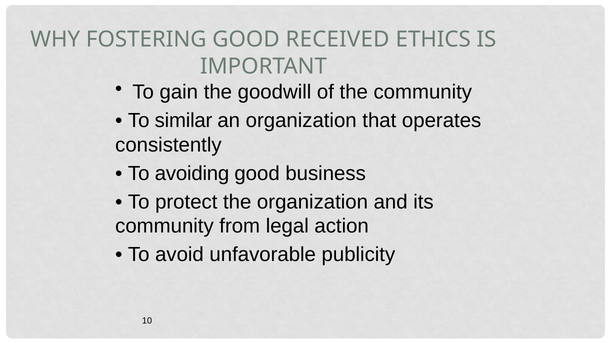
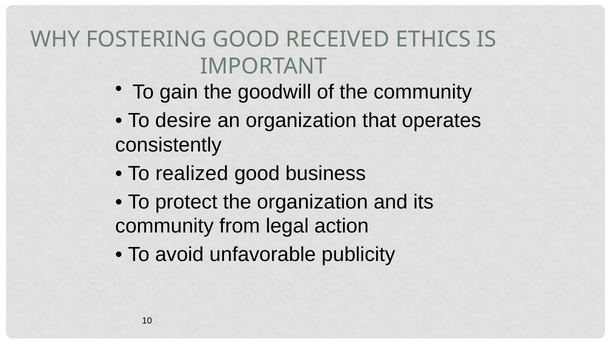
similar: similar -> desire (183, 121)
avoiding: avoiding -> realized (192, 174)
